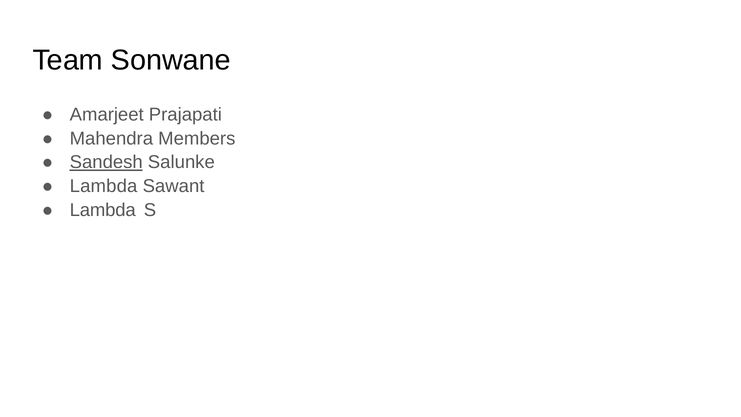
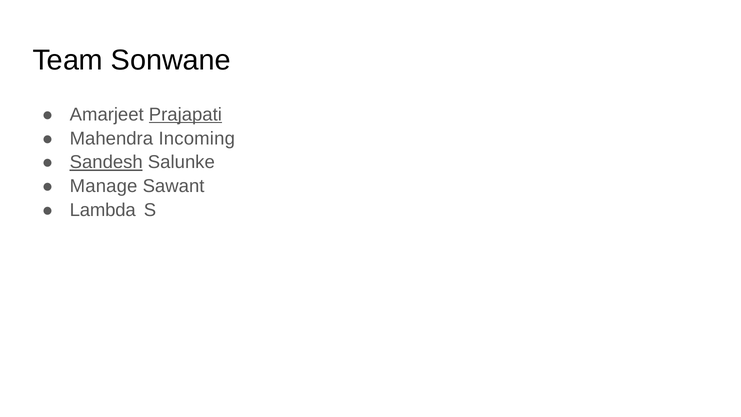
Prajapati underline: none -> present (185, 115)
Members: Members -> Incoming (197, 138)
Lambda: Lambda -> Manage (104, 186)
